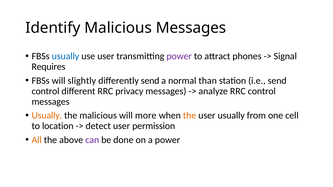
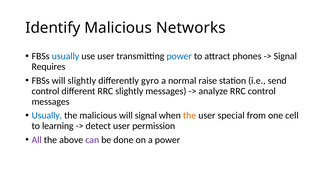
Malicious Messages: Messages -> Networks (191, 28)
power colour: purple -> blue (179, 56)
differently send: send -> gyro (150, 81)
than: than -> raise (208, 81)
RRC privacy: privacy -> slightly (129, 91)
Usually colour: orange -> blue (47, 116)
will more: more -> signal (146, 116)
user usually: usually -> special (231, 116)
location: location -> learning (58, 126)
All colour: orange -> purple (37, 140)
